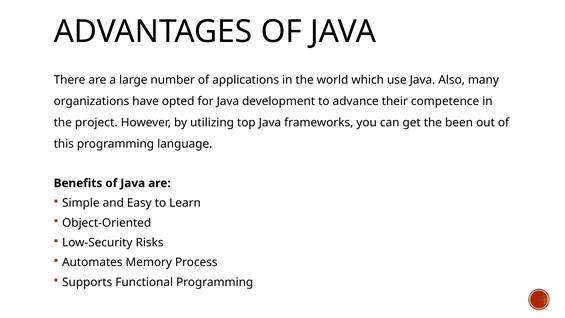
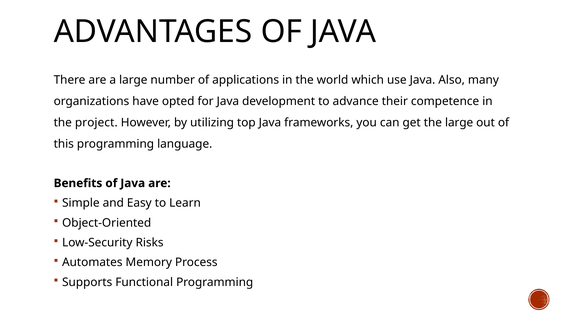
the been: been -> large (459, 123)
